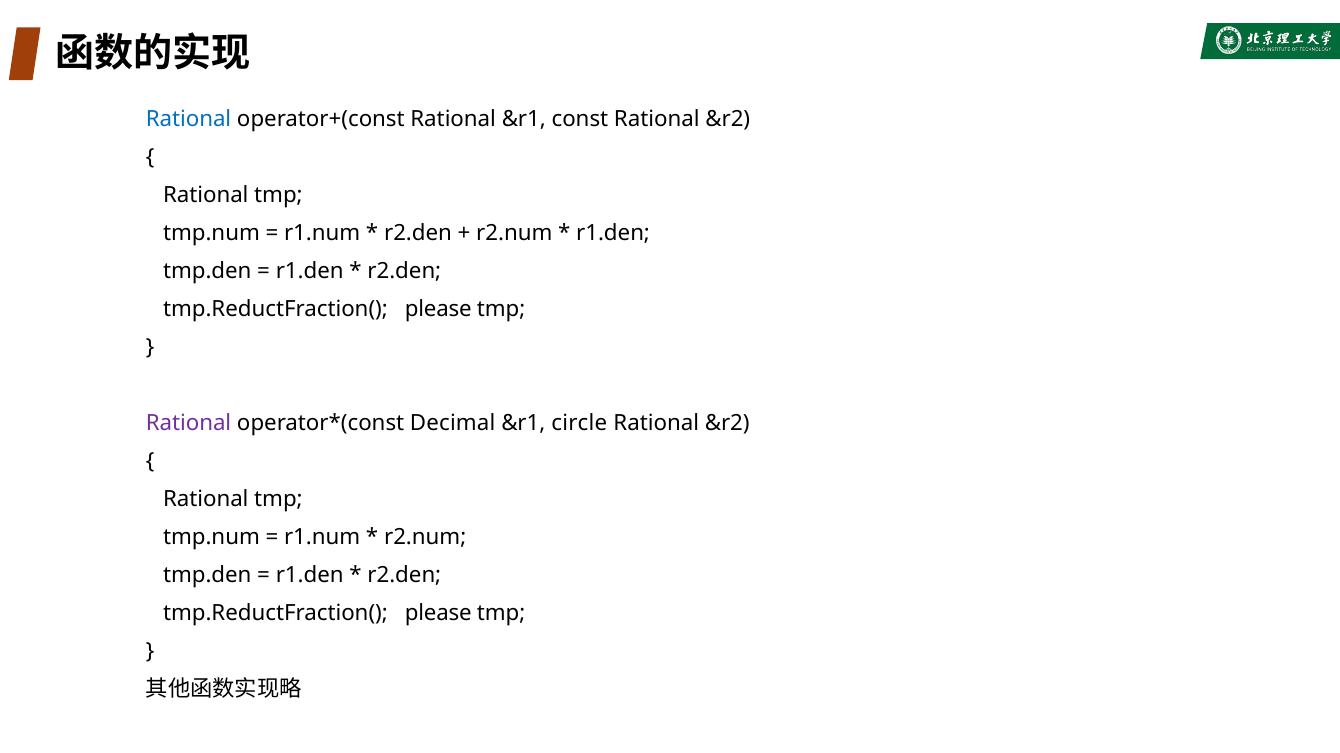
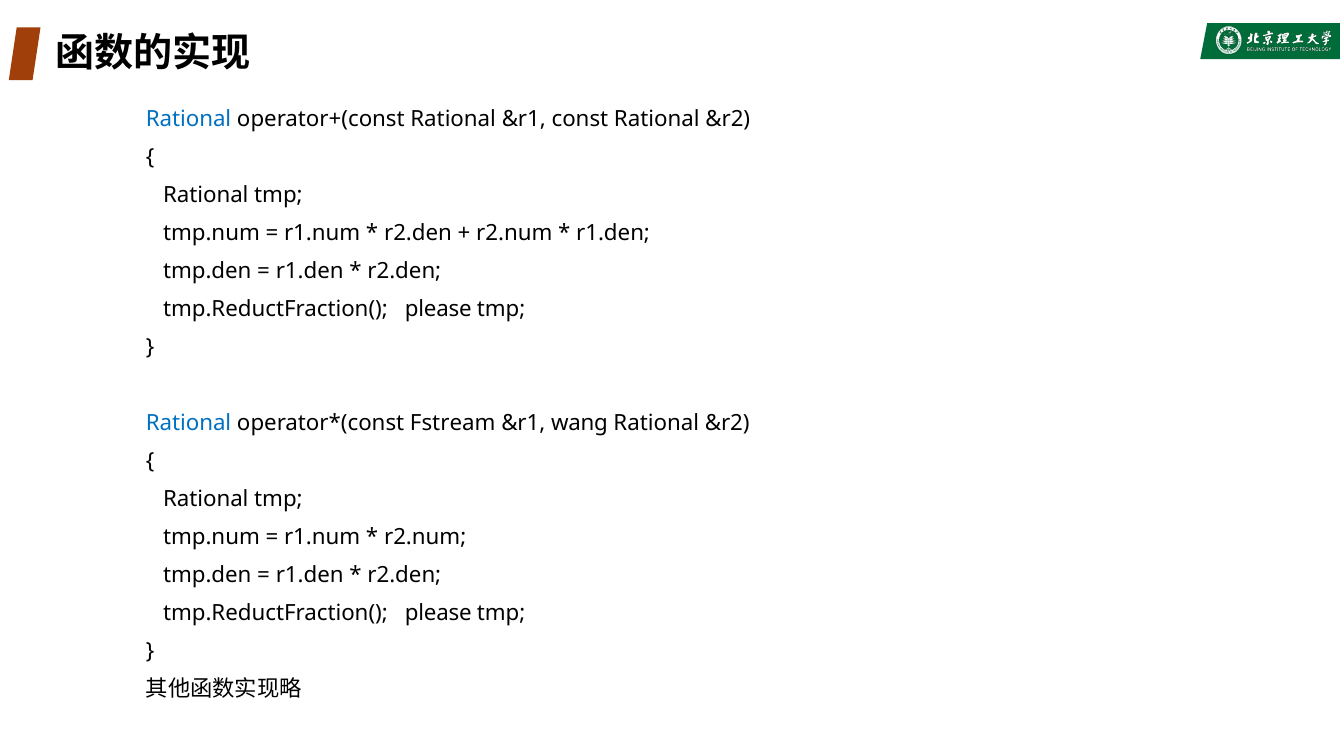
Rational colour: purple -> blue (189, 423)
Decimal: Decimal -> Fstream (453, 423)
circle: circle -> wang (579, 423)
